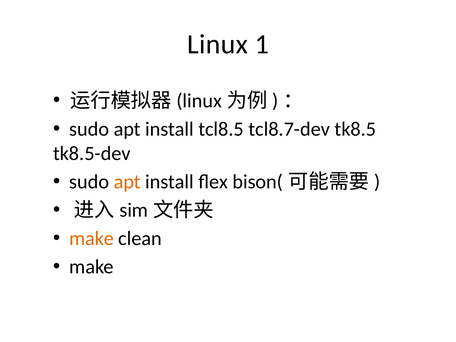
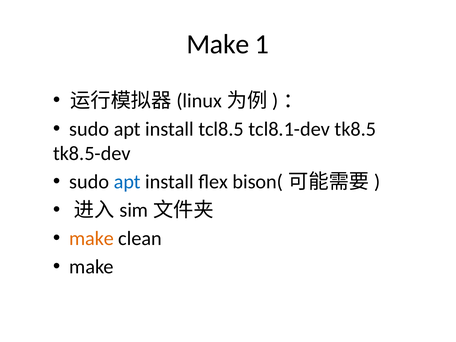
Linux: Linux -> Make (218, 44)
tcl8.7-dev: tcl8.7-dev -> tcl8.1-dev (289, 129)
apt colour: orange -> blue (127, 182)
